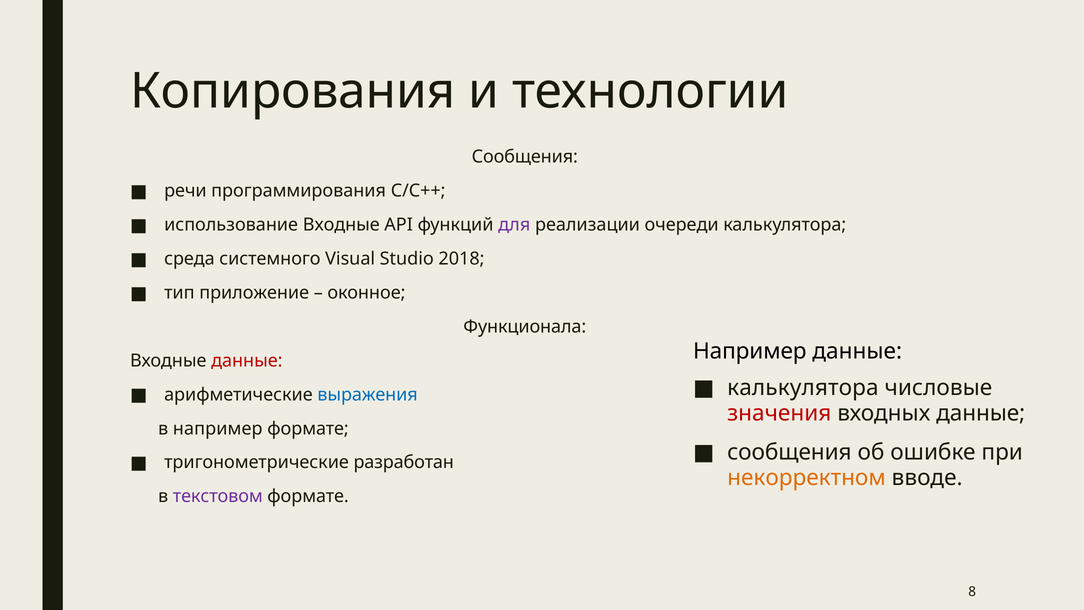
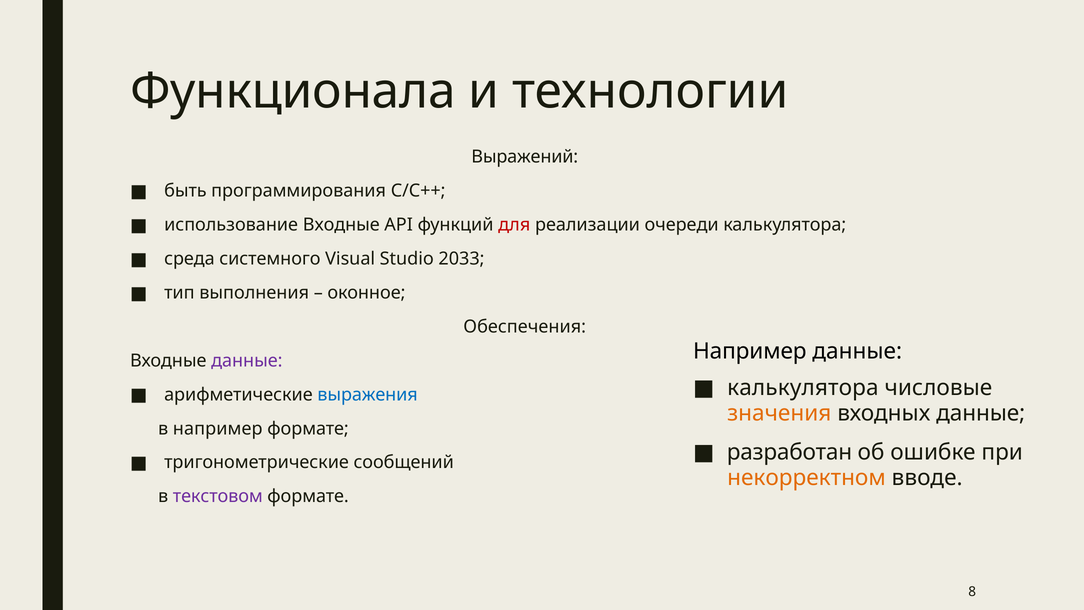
Копирования: Копирования -> Функционала (293, 91)
Сообщения: Сообщения -> Выражений (525, 157)
речи: речи -> быть (185, 191)
для colour: purple -> red (514, 225)
2018: 2018 -> 2033 (461, 259)
приложение: приложение -> выполнения (254, 293)
Функционала: Функционала -> Обеспечения (525, 327)
данные colour: red -> purple (247, 361)
значения colour: red -> orange (779, 413)
сообщения: сообщения -> разработан (789, 452)
разработан: разработан -> сообщений (404, 462)
